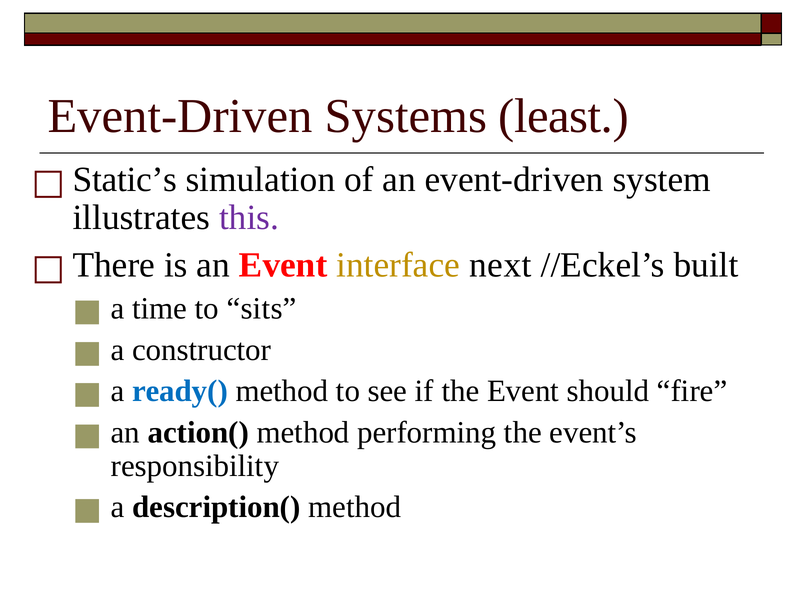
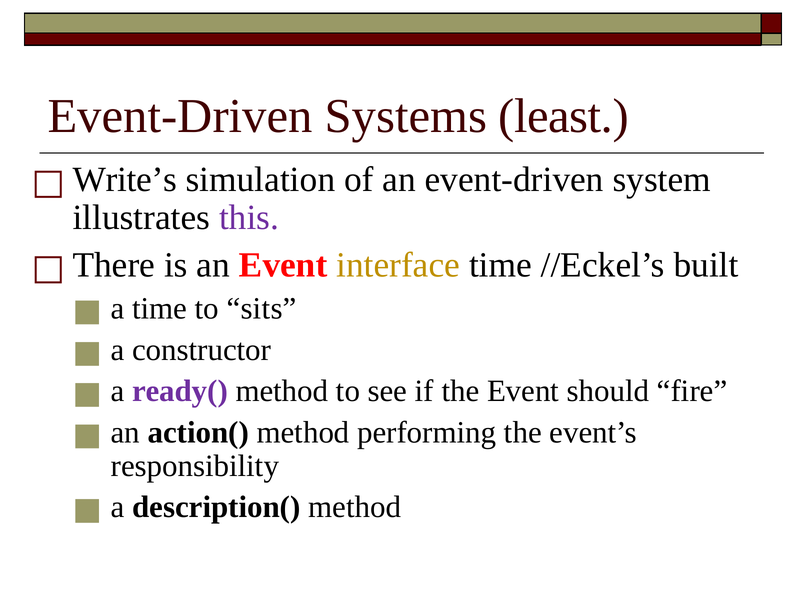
Static’s: Static’s -> Write’s (125, 179)
interface next: next -> time (501, 265)
ready( colour: blue -> purple (180, 391)
